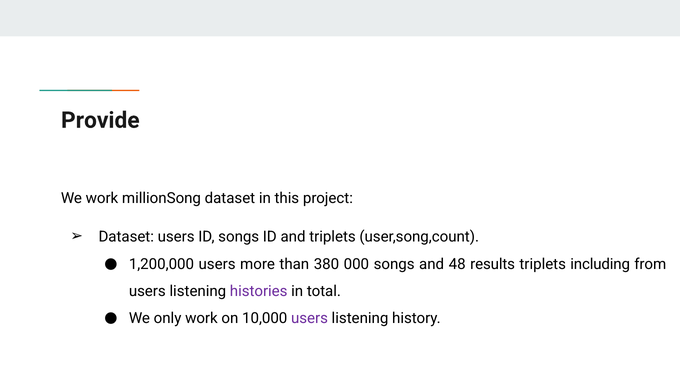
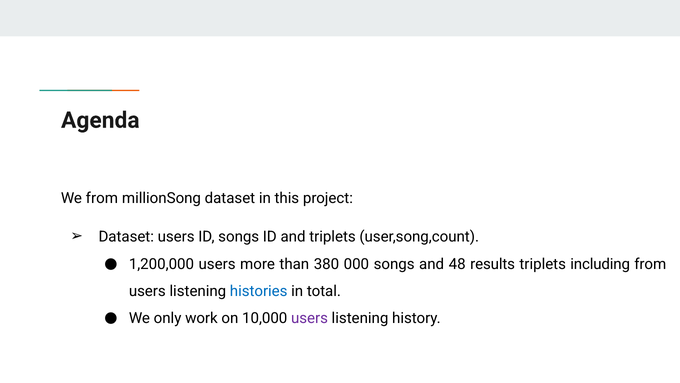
Provide: Provide -> Agenda (100, 120)
We work: work -> from (102, 198)
histories colour: purple -> blue (259, 291)
